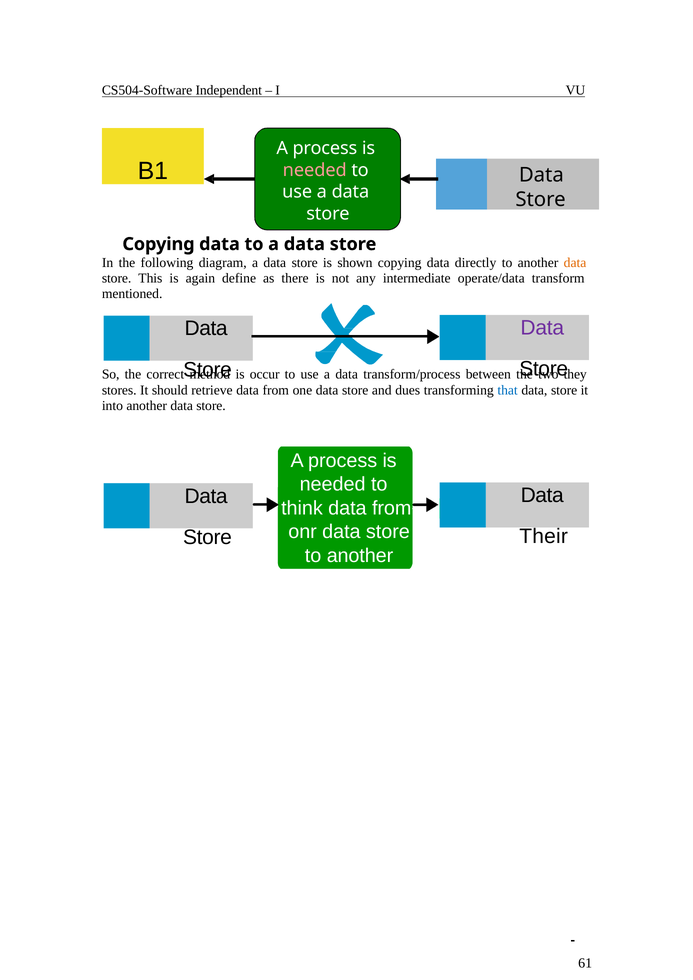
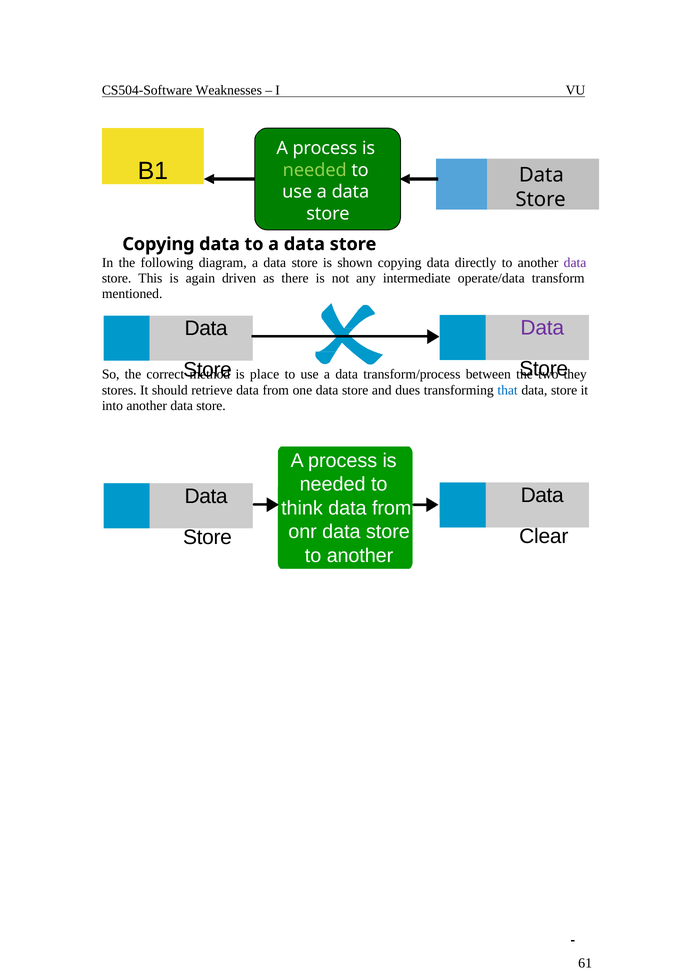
Independent: Independent -> Weaknesses (229, 90)
needed colour: pink -> light green (315, 170)
data colour: orange -> purple (575, 263)
define: define -> driven (239, 278)
occur: occur -> place (265, 375)
Their: Their -> Clear (544, 537)
